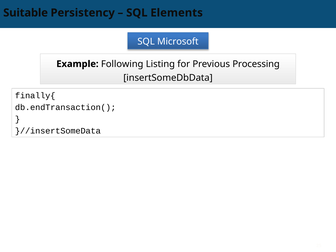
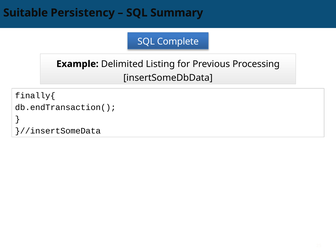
Elements: Elements -> Summary (177, 13)
Microsoft: Microsoft -> Complete (178, 41)
Following: Following -> Delimited (122, 64)
